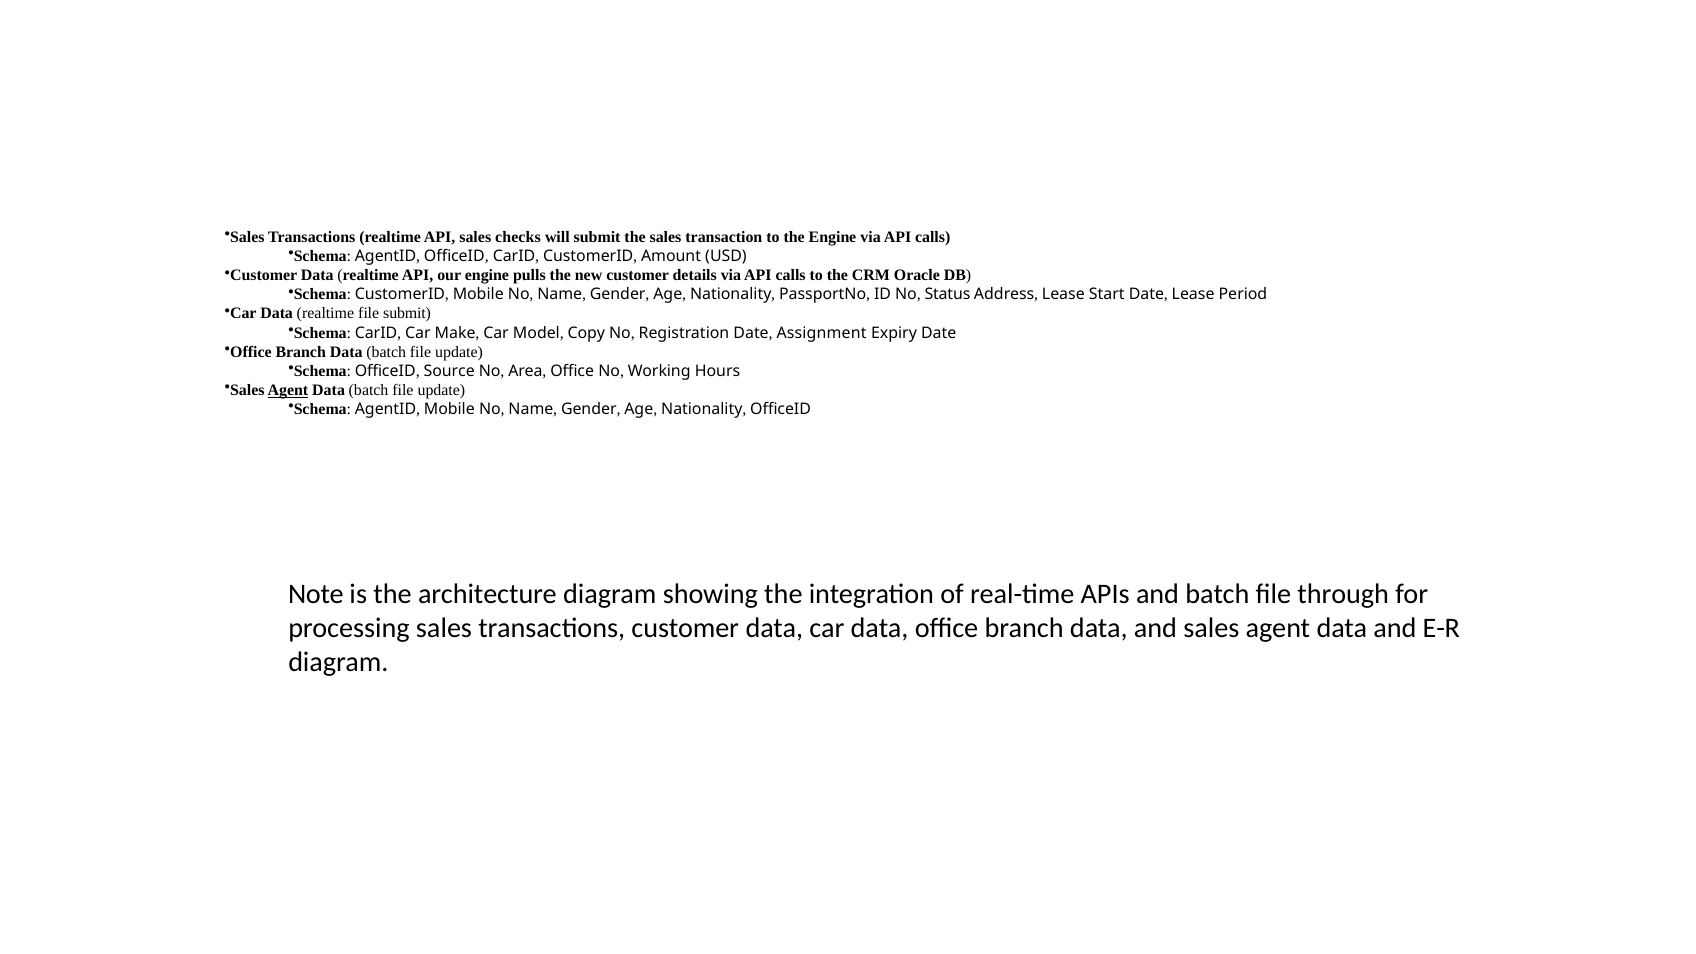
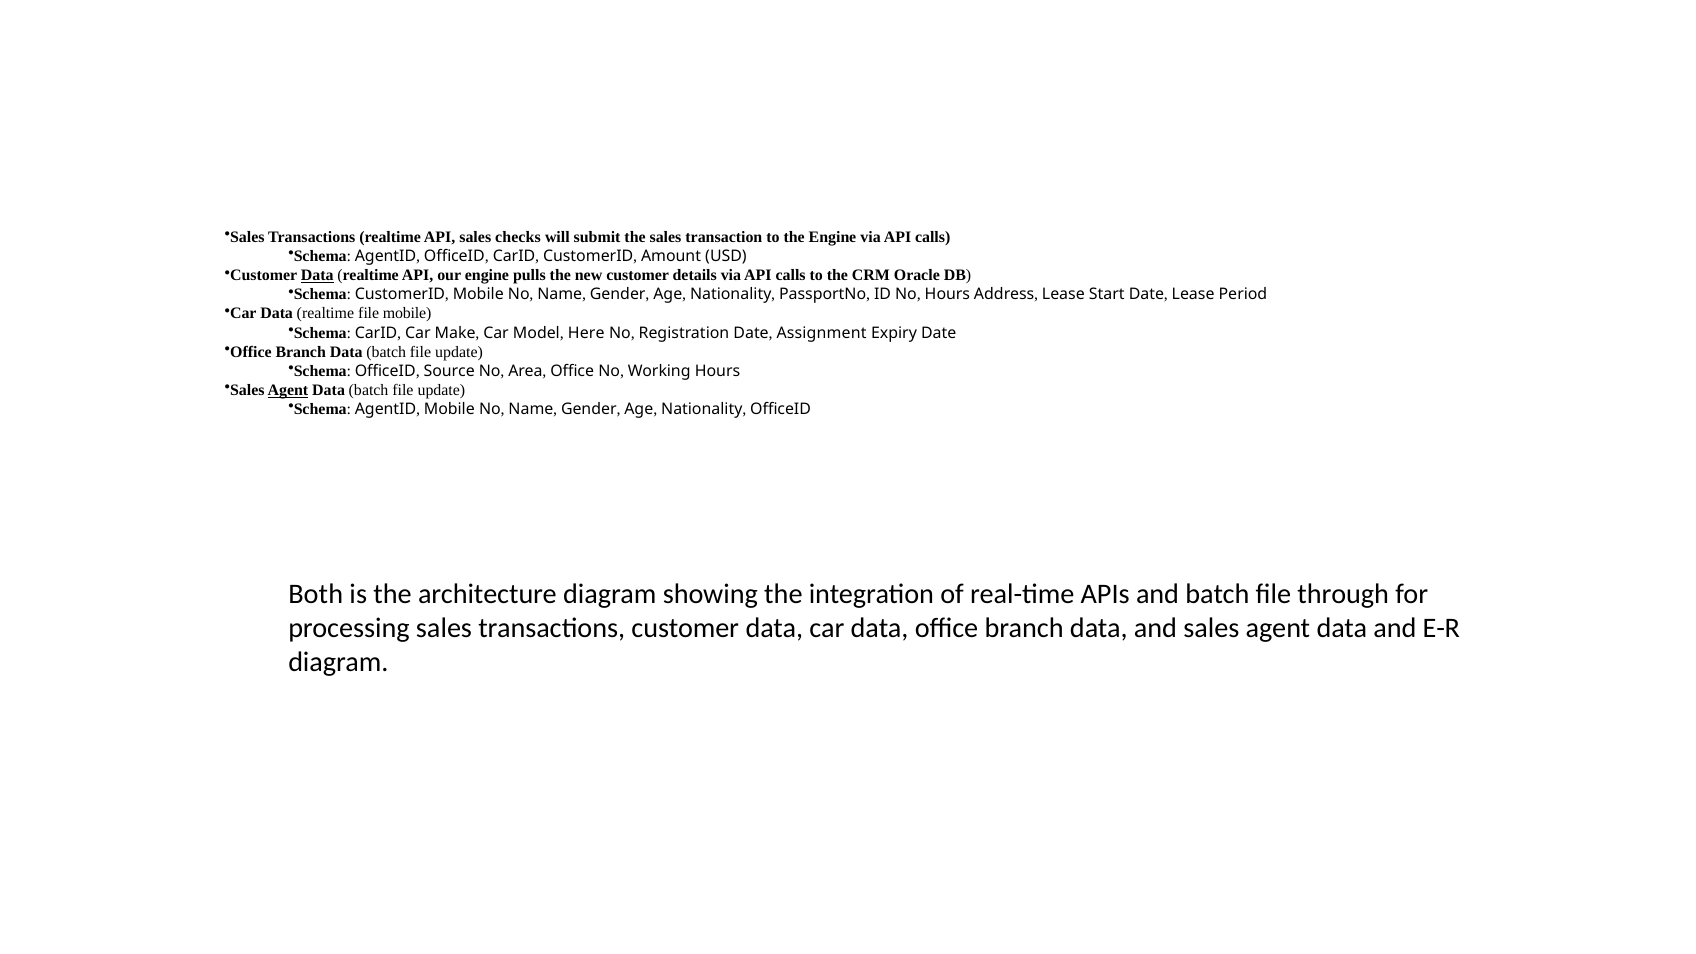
Data underline: none -> present (317, 275)
No Status: Status -> Hours (947, 295)
file submit: submit -> mobile (407, 314)
Copy: Copy -> Here (586, 333)
Note: Note -> Both (316, 594)
